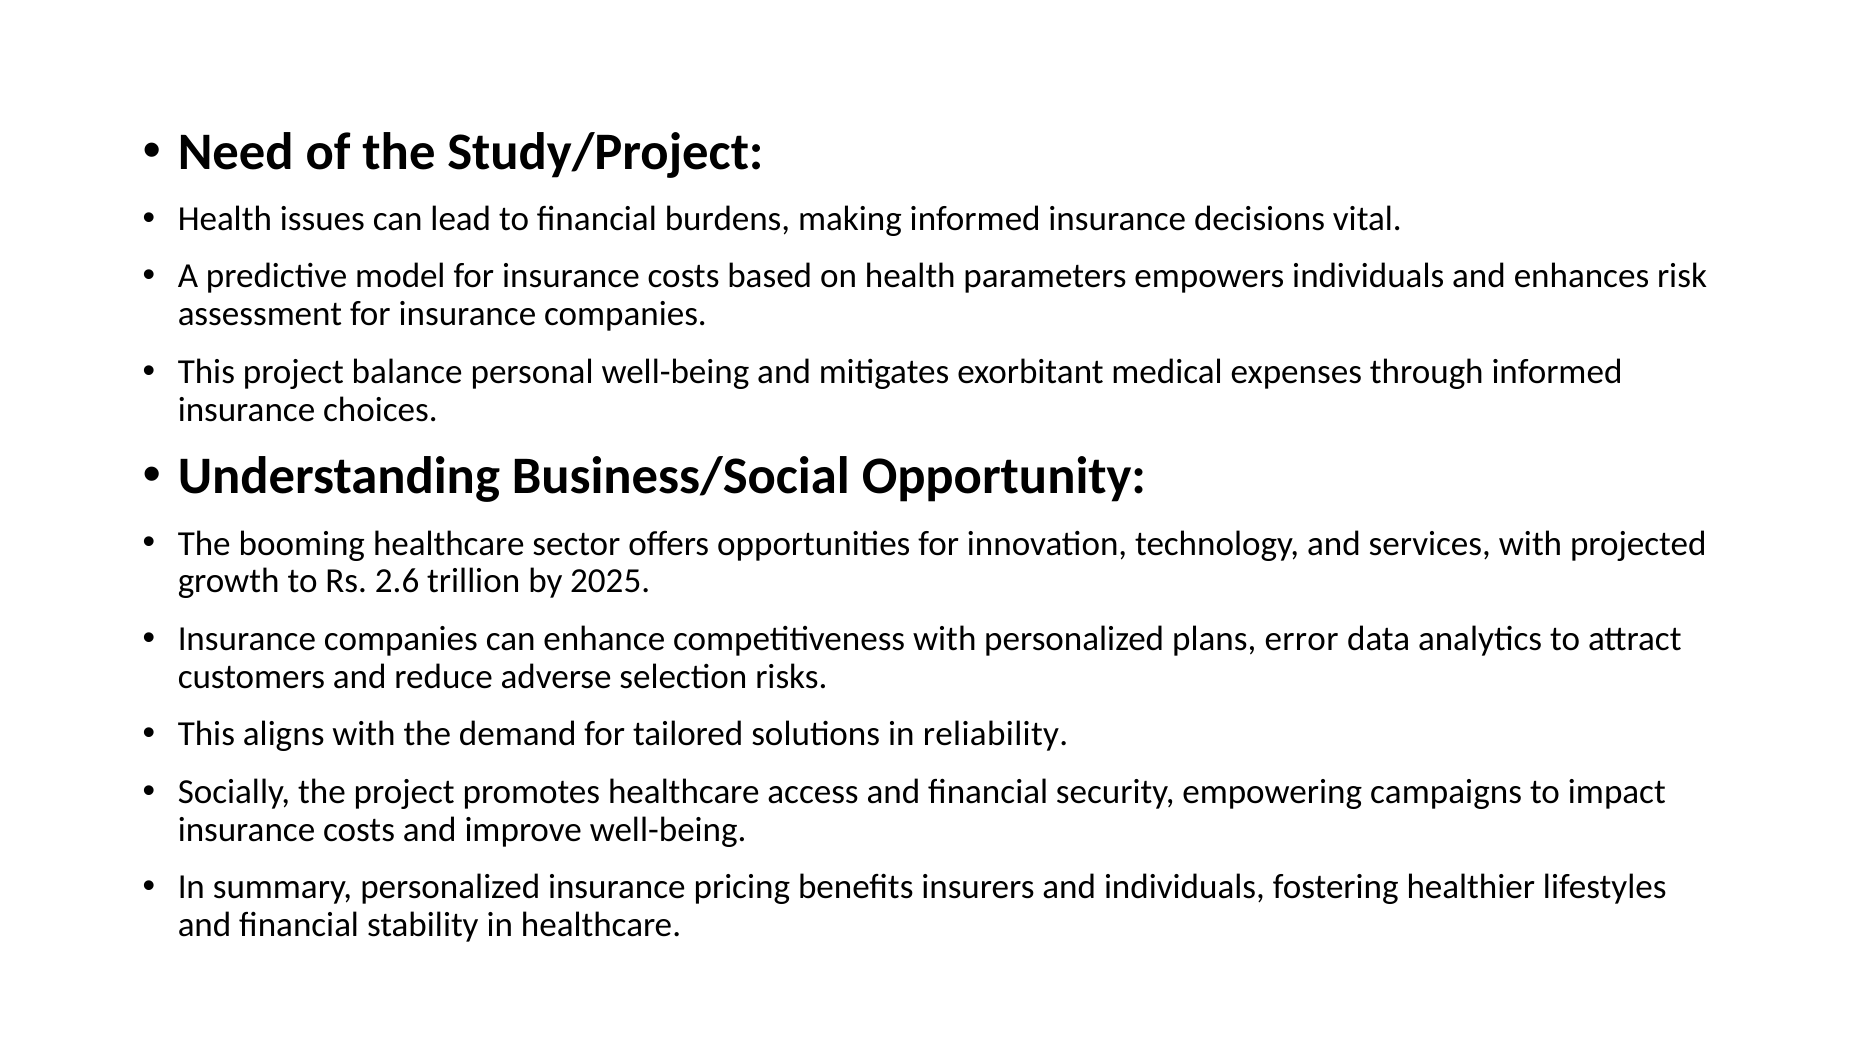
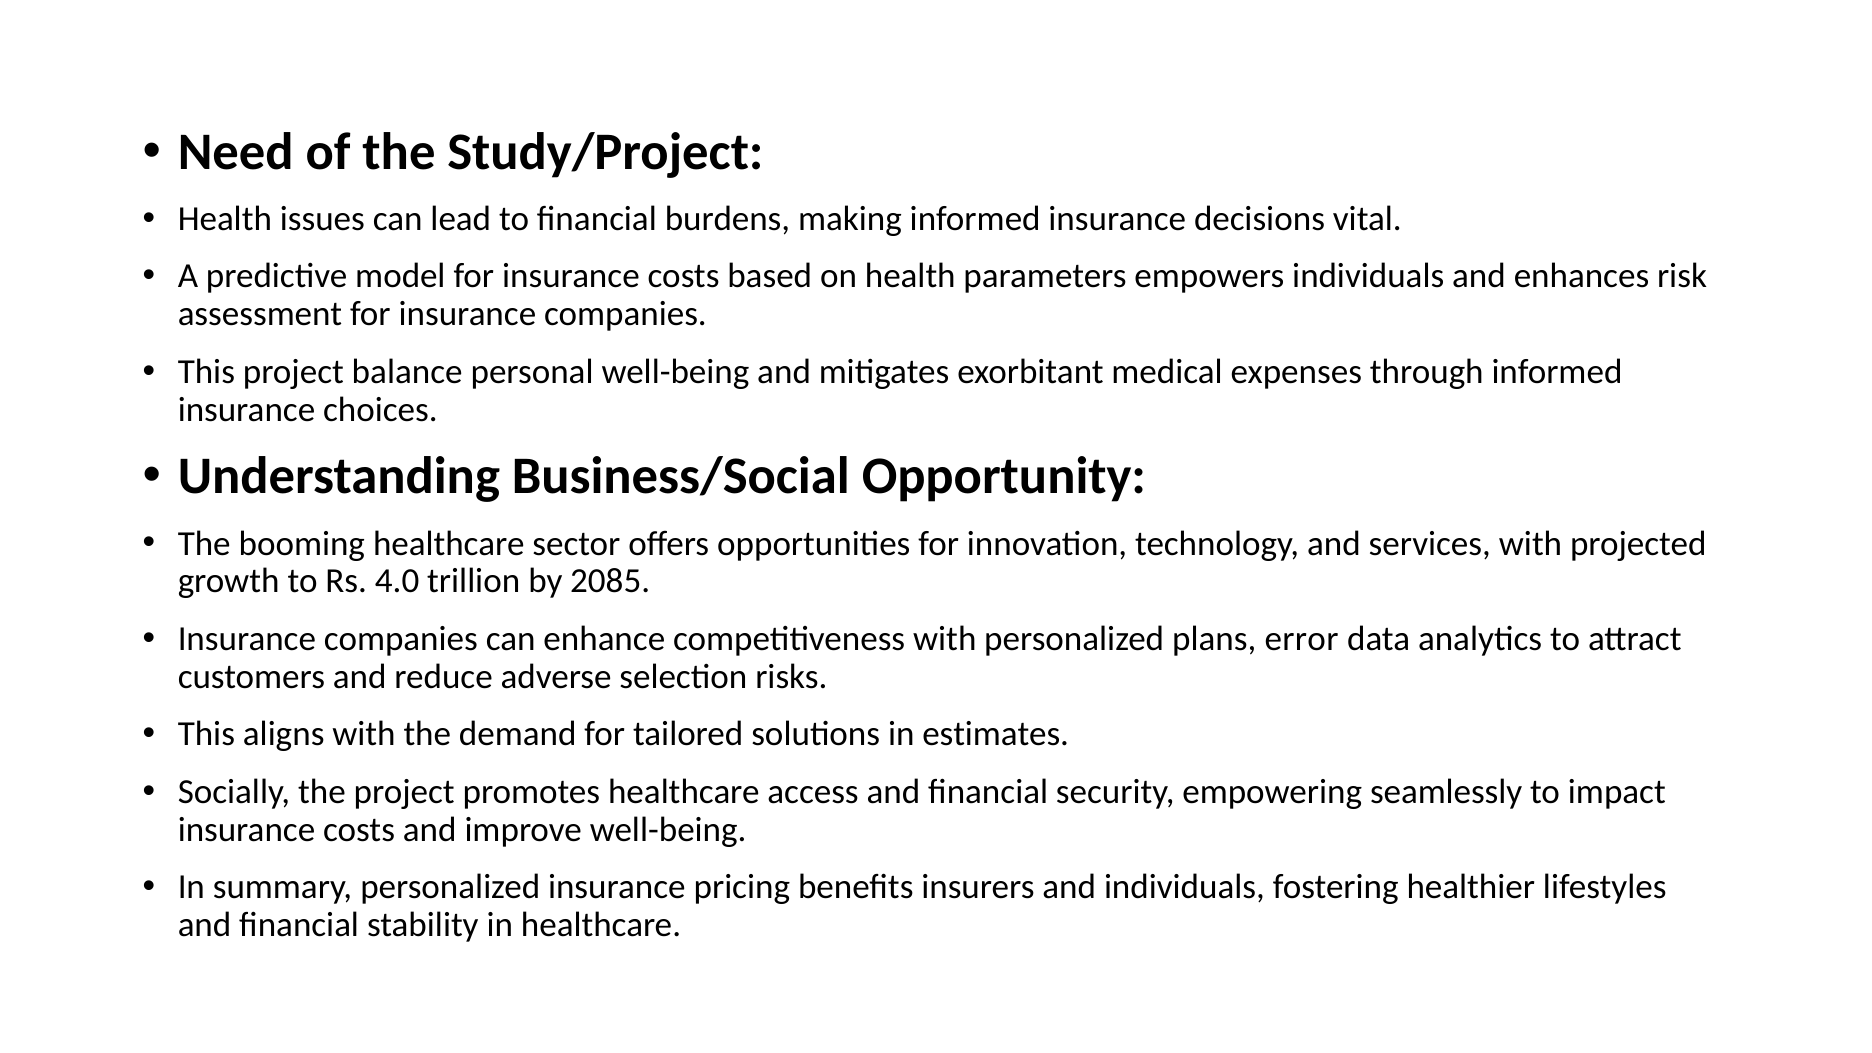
2.6: 2.6 -> 4.0 (397, 581)
2025: 2025 -> 2085 (610, 581)
reliability: reliability -> estimates (996, 734)
campaigns: campaigns -> seamlessly (1446, 792)
